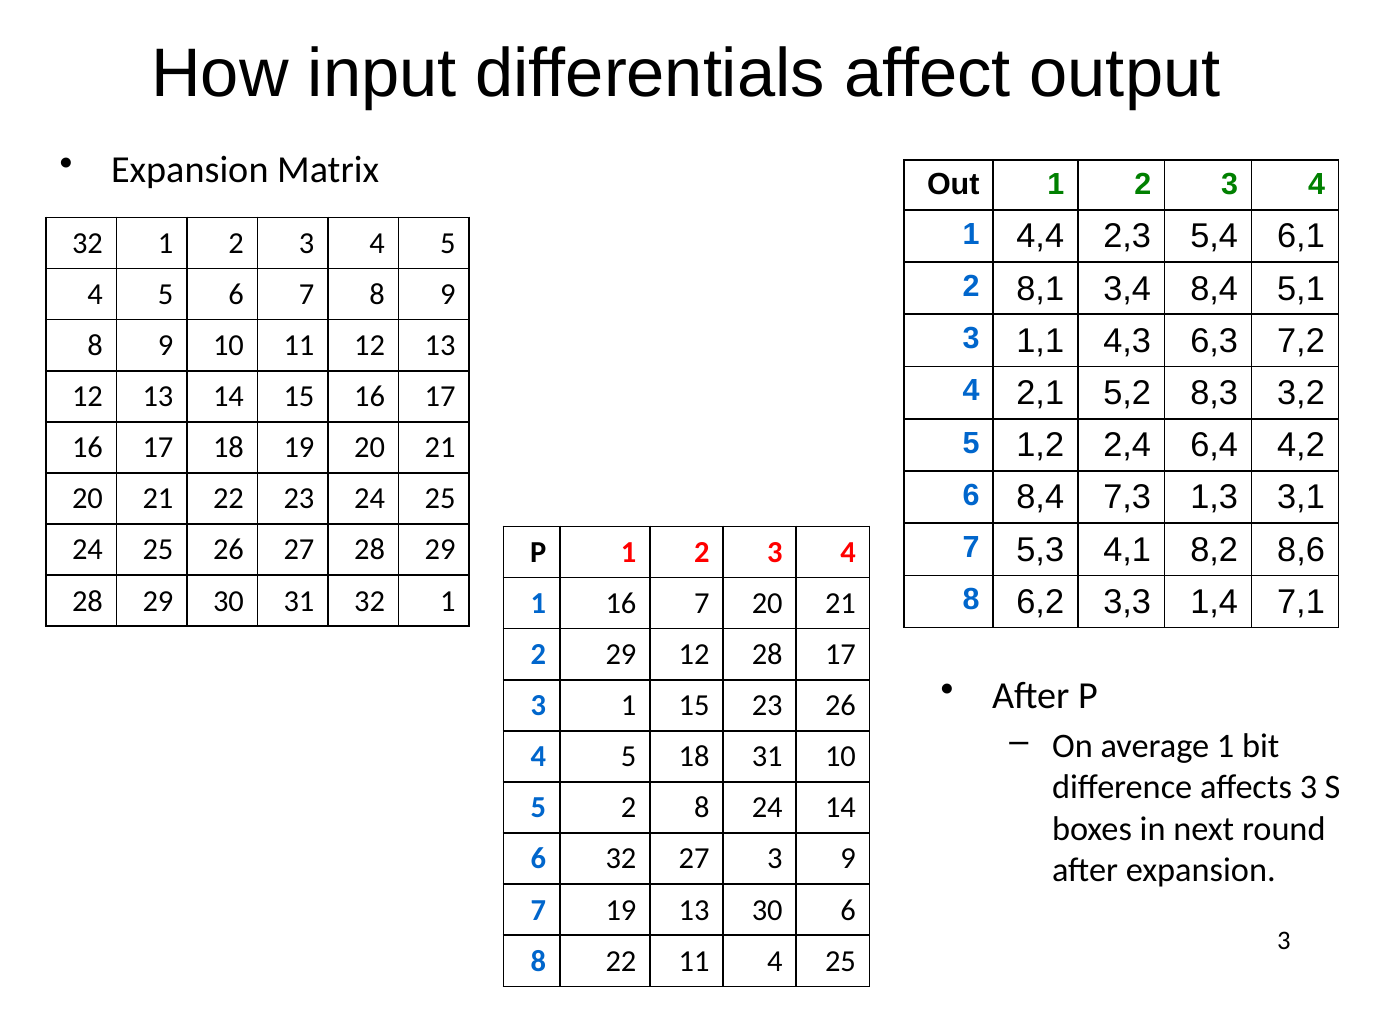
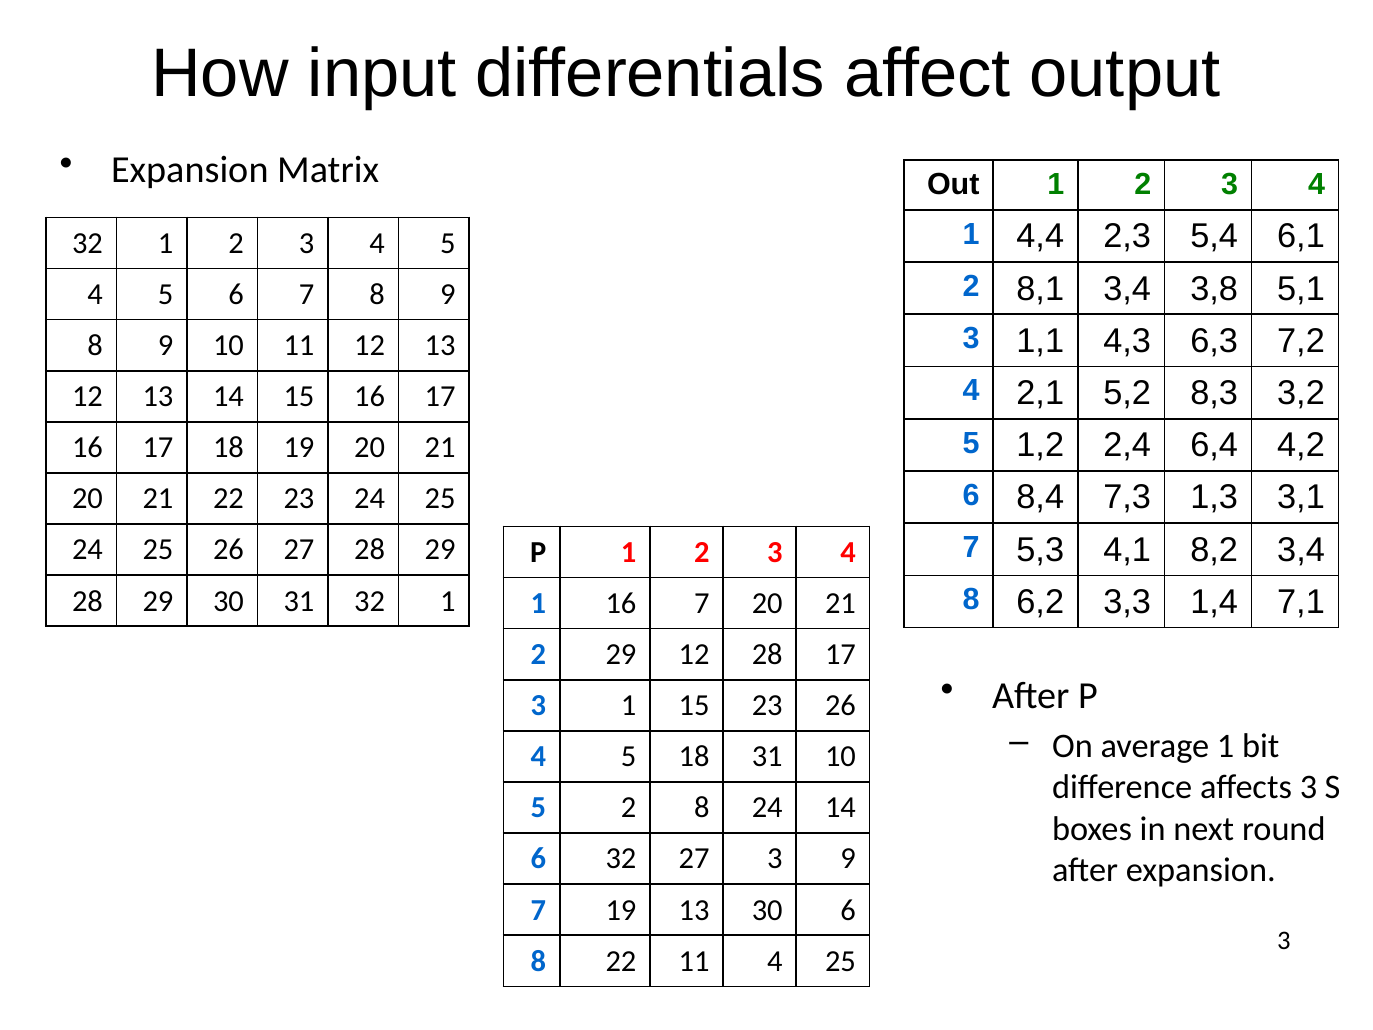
3,4 8,4: 8,4 -> 3,8 (1214, 289)
8,2 8,6: 8,6 -> 3,4 (1301, 550)
